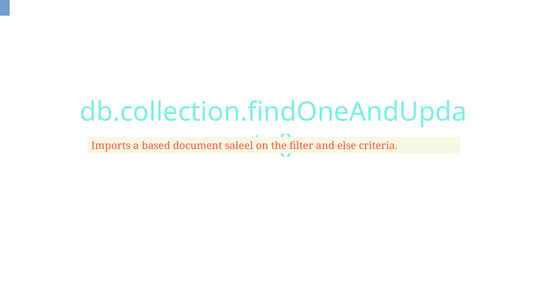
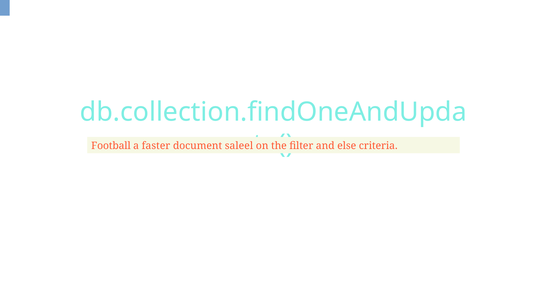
Imports: Imports -> Football (111, 146)
based: based -> faster (156, 146)
